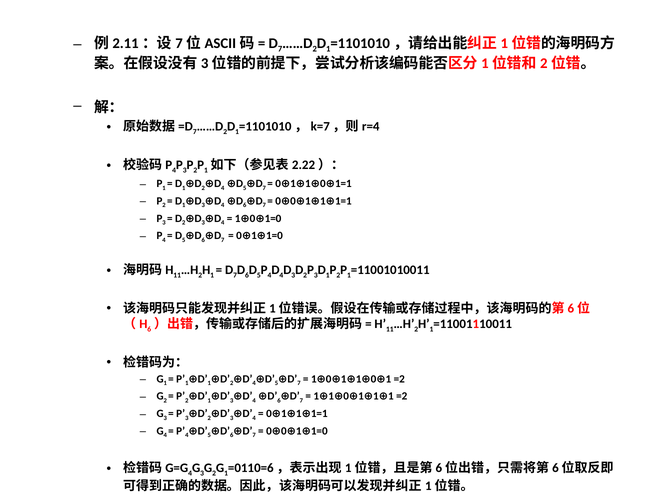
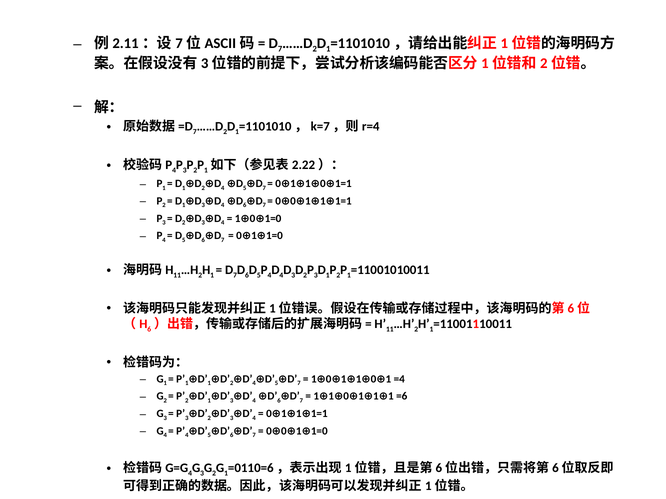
=2: =2 -> =4 (399, 379)
=2: =2 -> =6 (402, 397)
